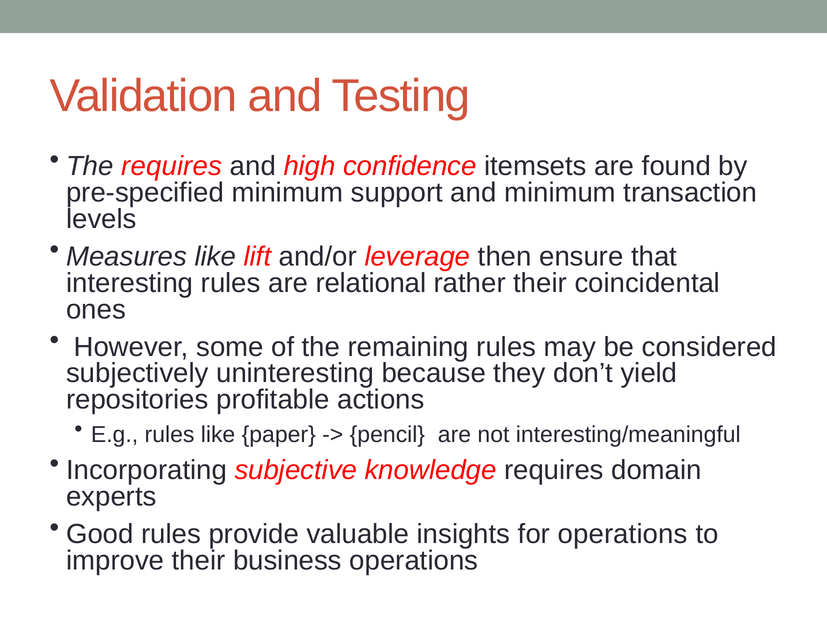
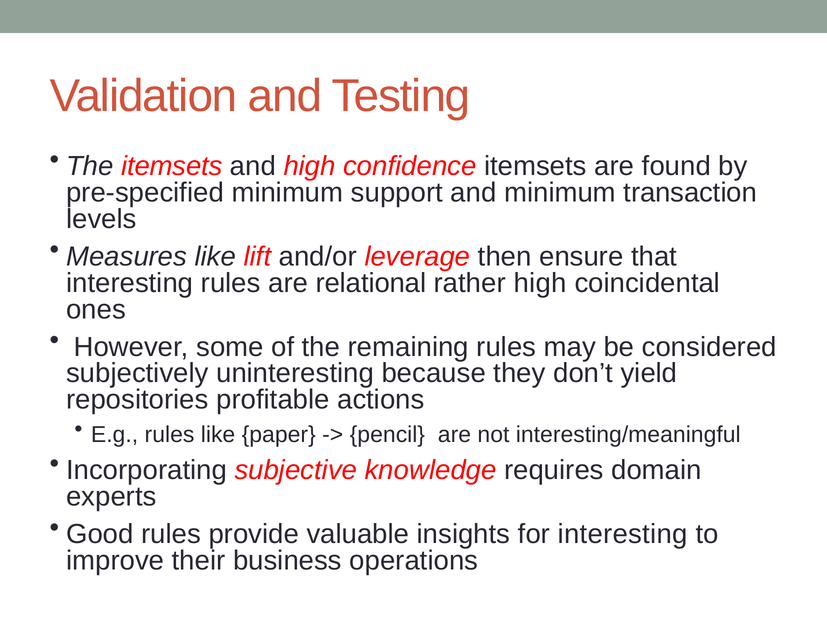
The requires: requires -> itemsets (172, 166)
rather their: their -> high (540, 283)
for operations: operations -> interesting (623, 535)
